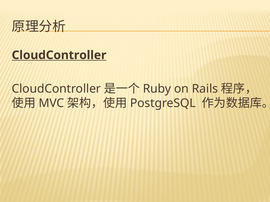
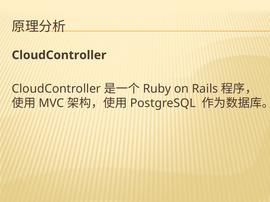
CloudController underline: present -> none (59, 55)
